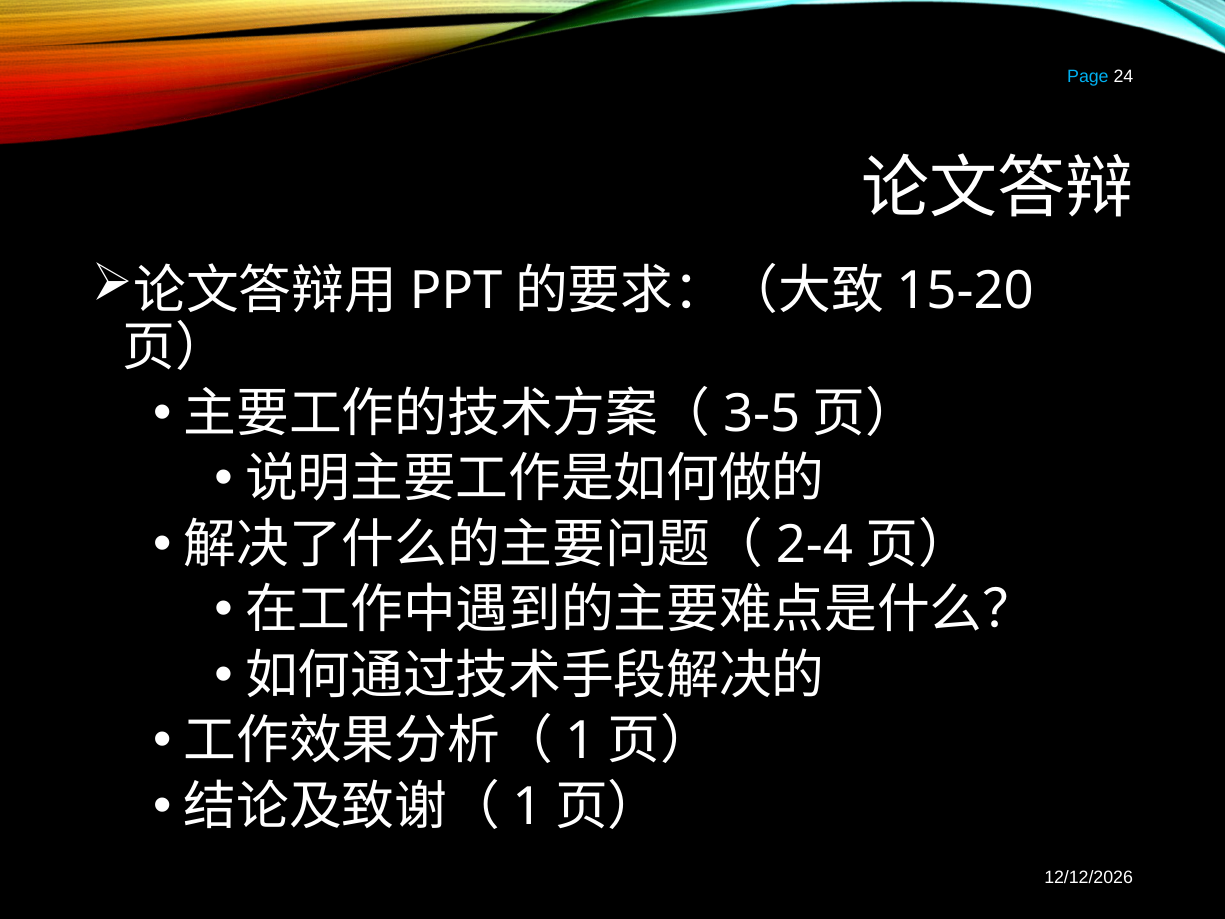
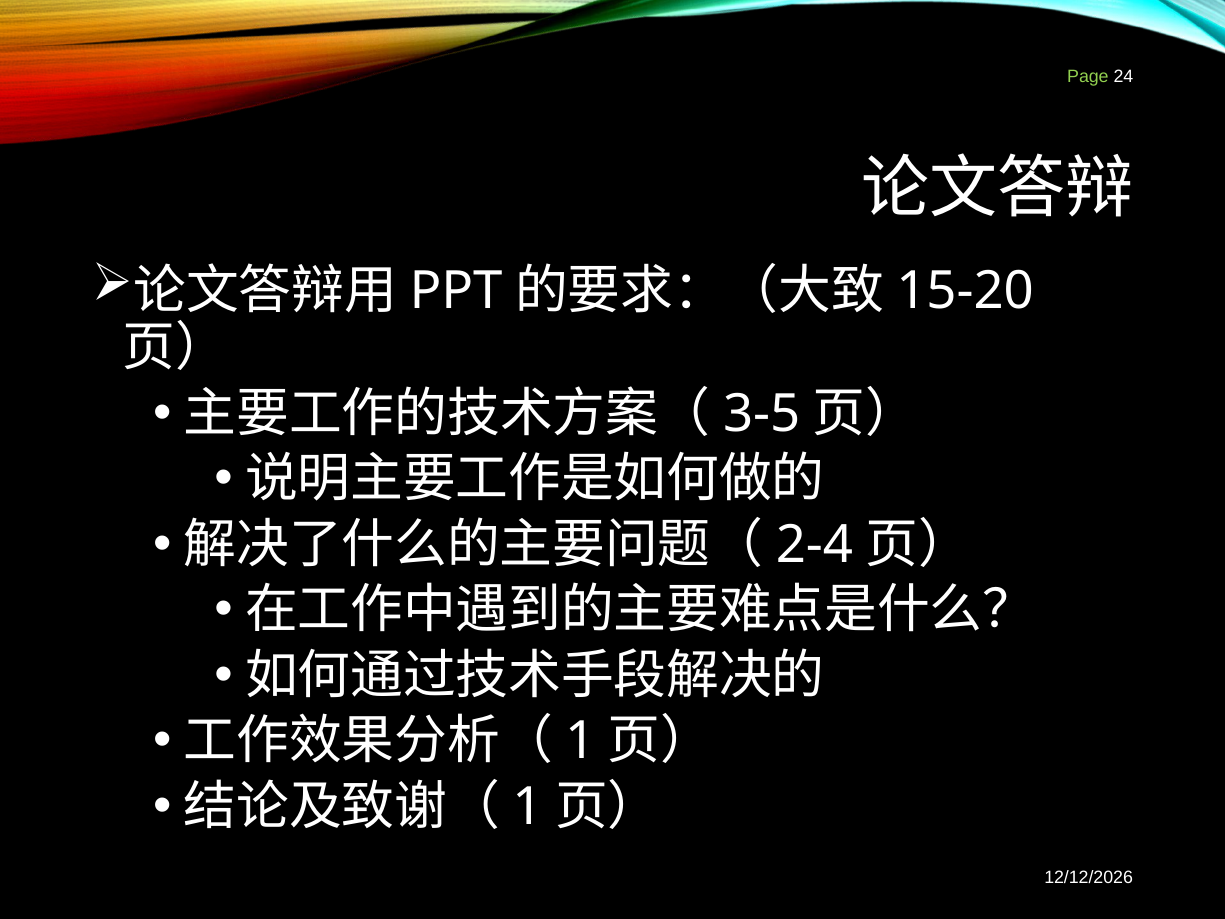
Page colour: light blue -> light green (1088, 77)
